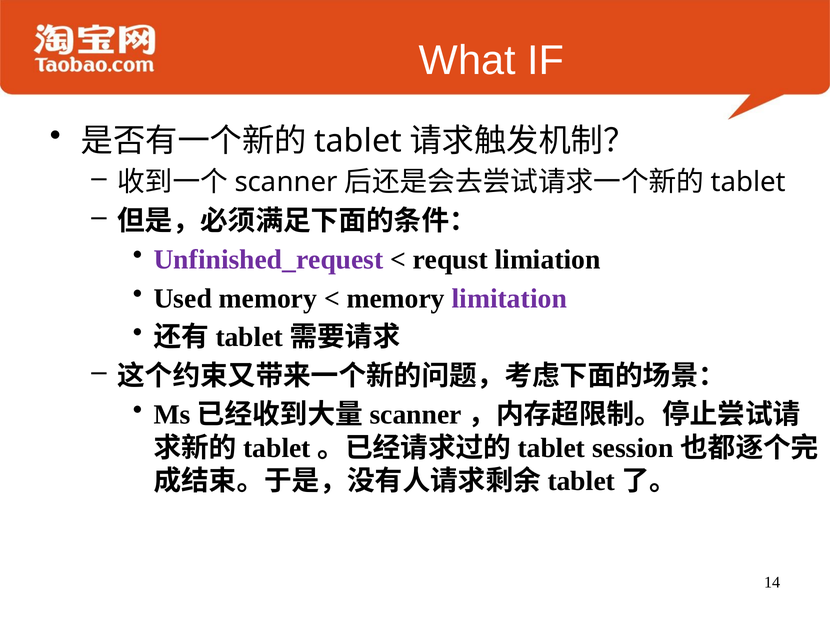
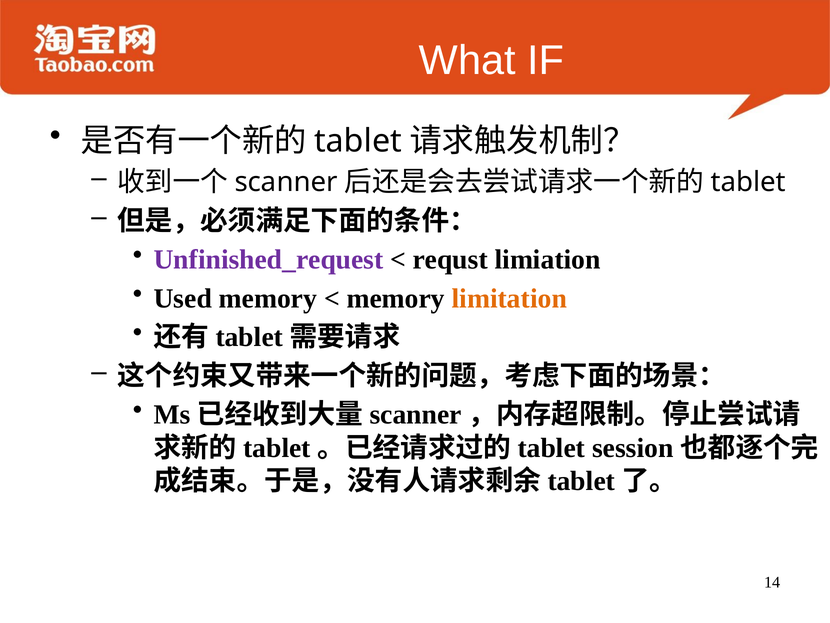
limitation colour: purple -> orange (509, 298)
